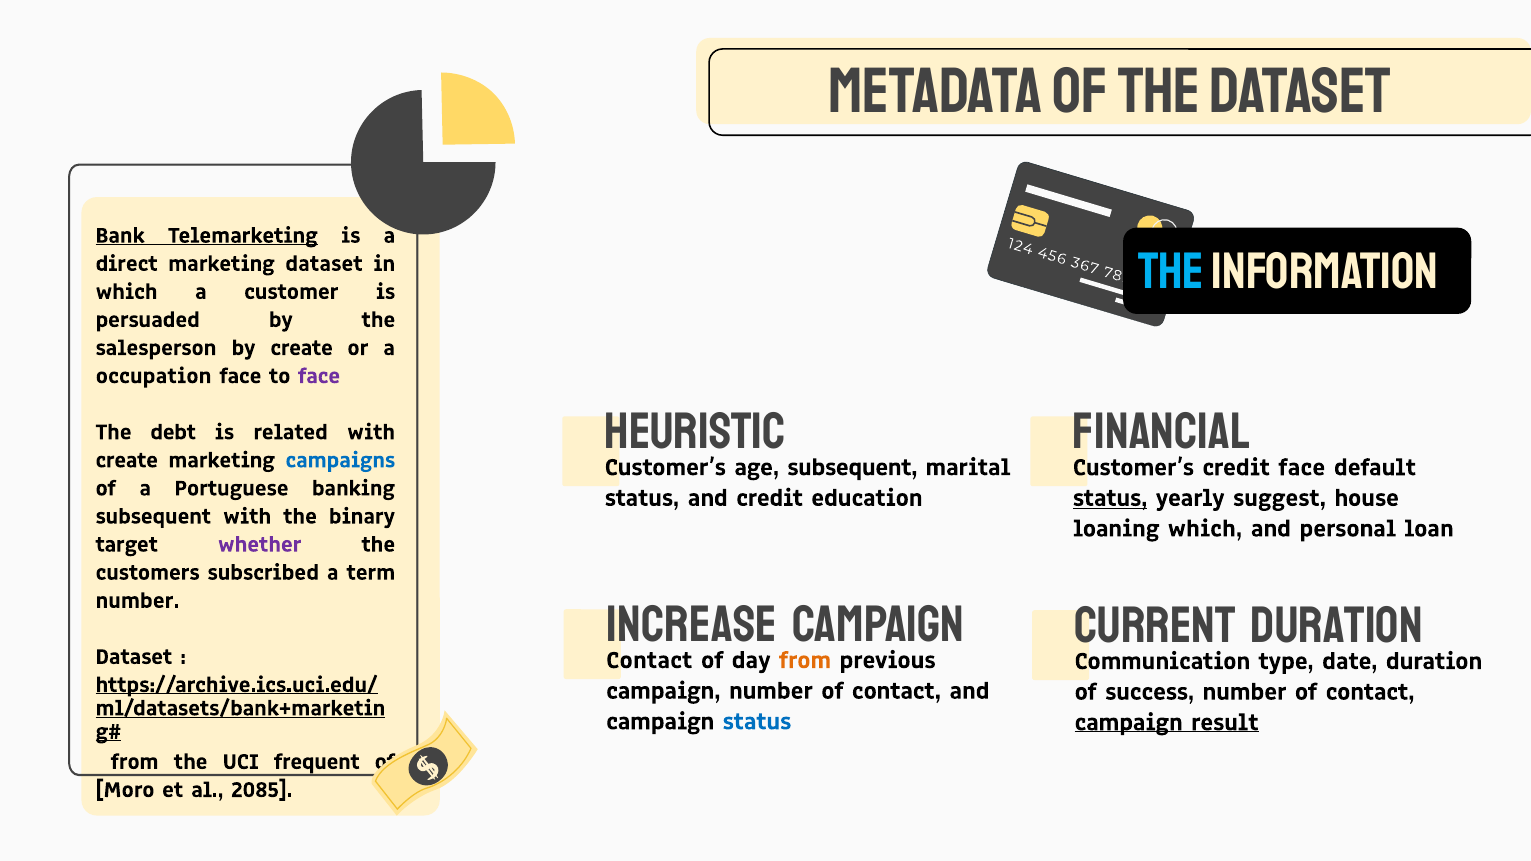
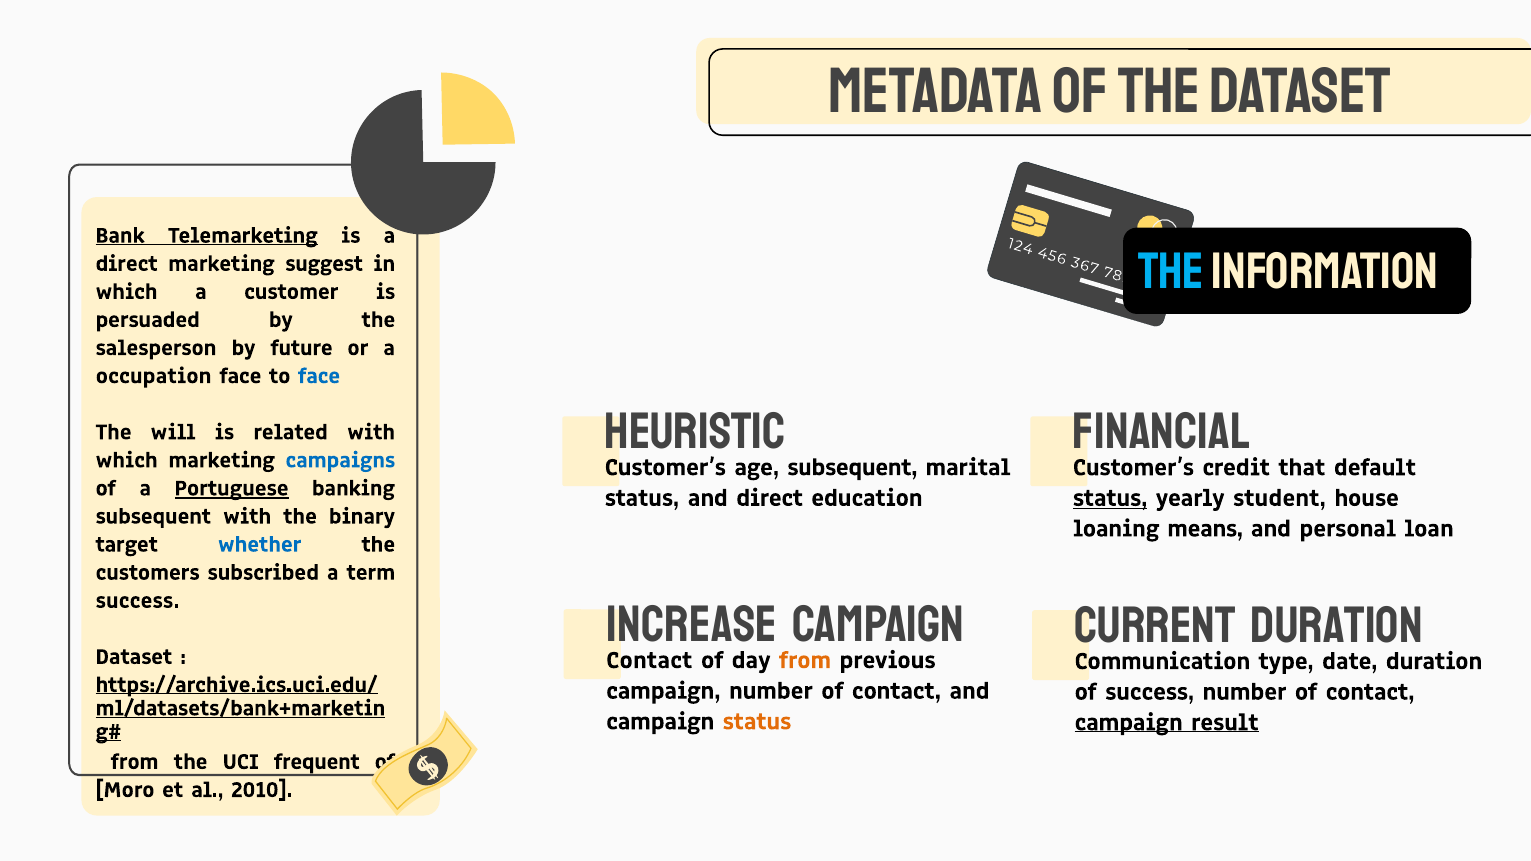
marketing dataset: dataset -> suggest (324, 263)
by create: create -> future (302, 347)
face colour: purple -> blue (319, 376)
debt: debt -> will (173, 432)
create: create -> which (127, 460)
credit face: face -> that (1302, 467)
Portuguese underline: none -> present (231, 488)
and credit: credit -> direct (770, 498)
suggest: suggest -> student (1280, 498)
loaning which: which -> means (1205, 528)
whether colour: purple -> blue (260, 544)
number: number -> success (137, 600)
status colour: blue -> orange (757, 721)
2085: 2085 -> 2010 (262, 789)
